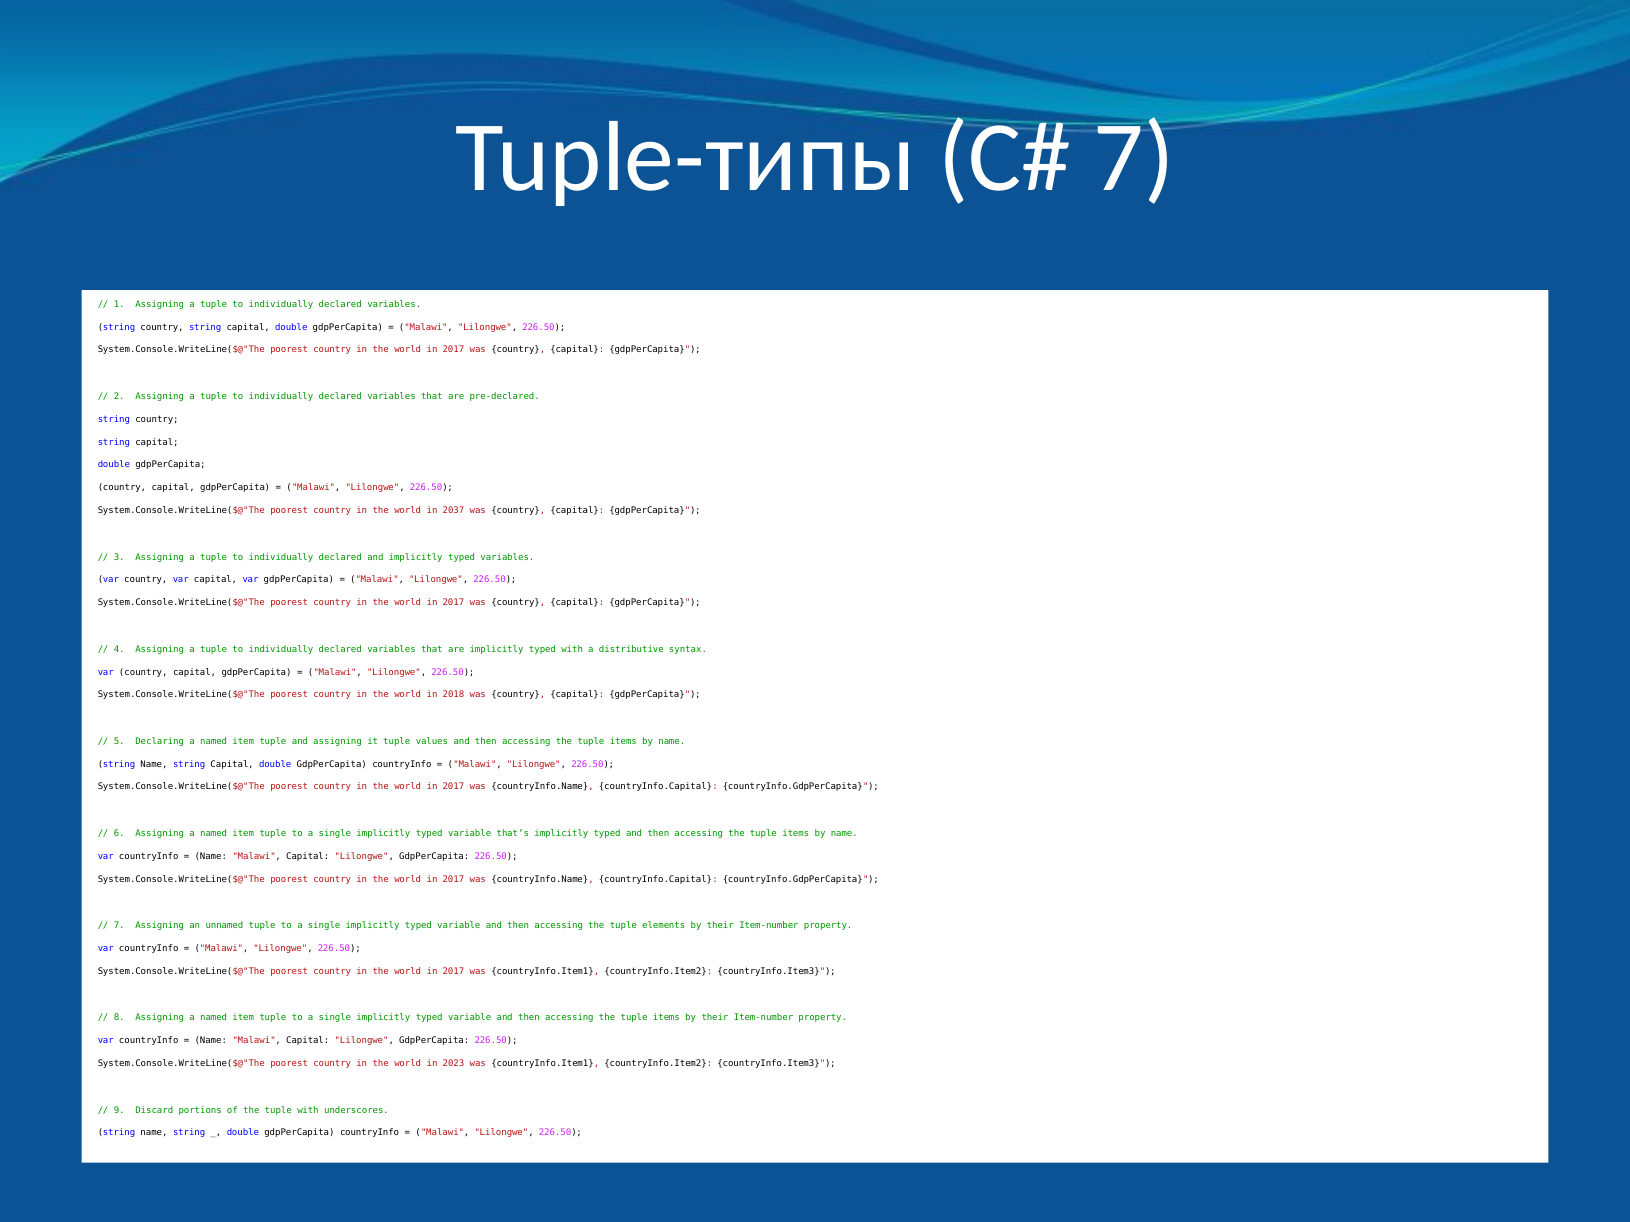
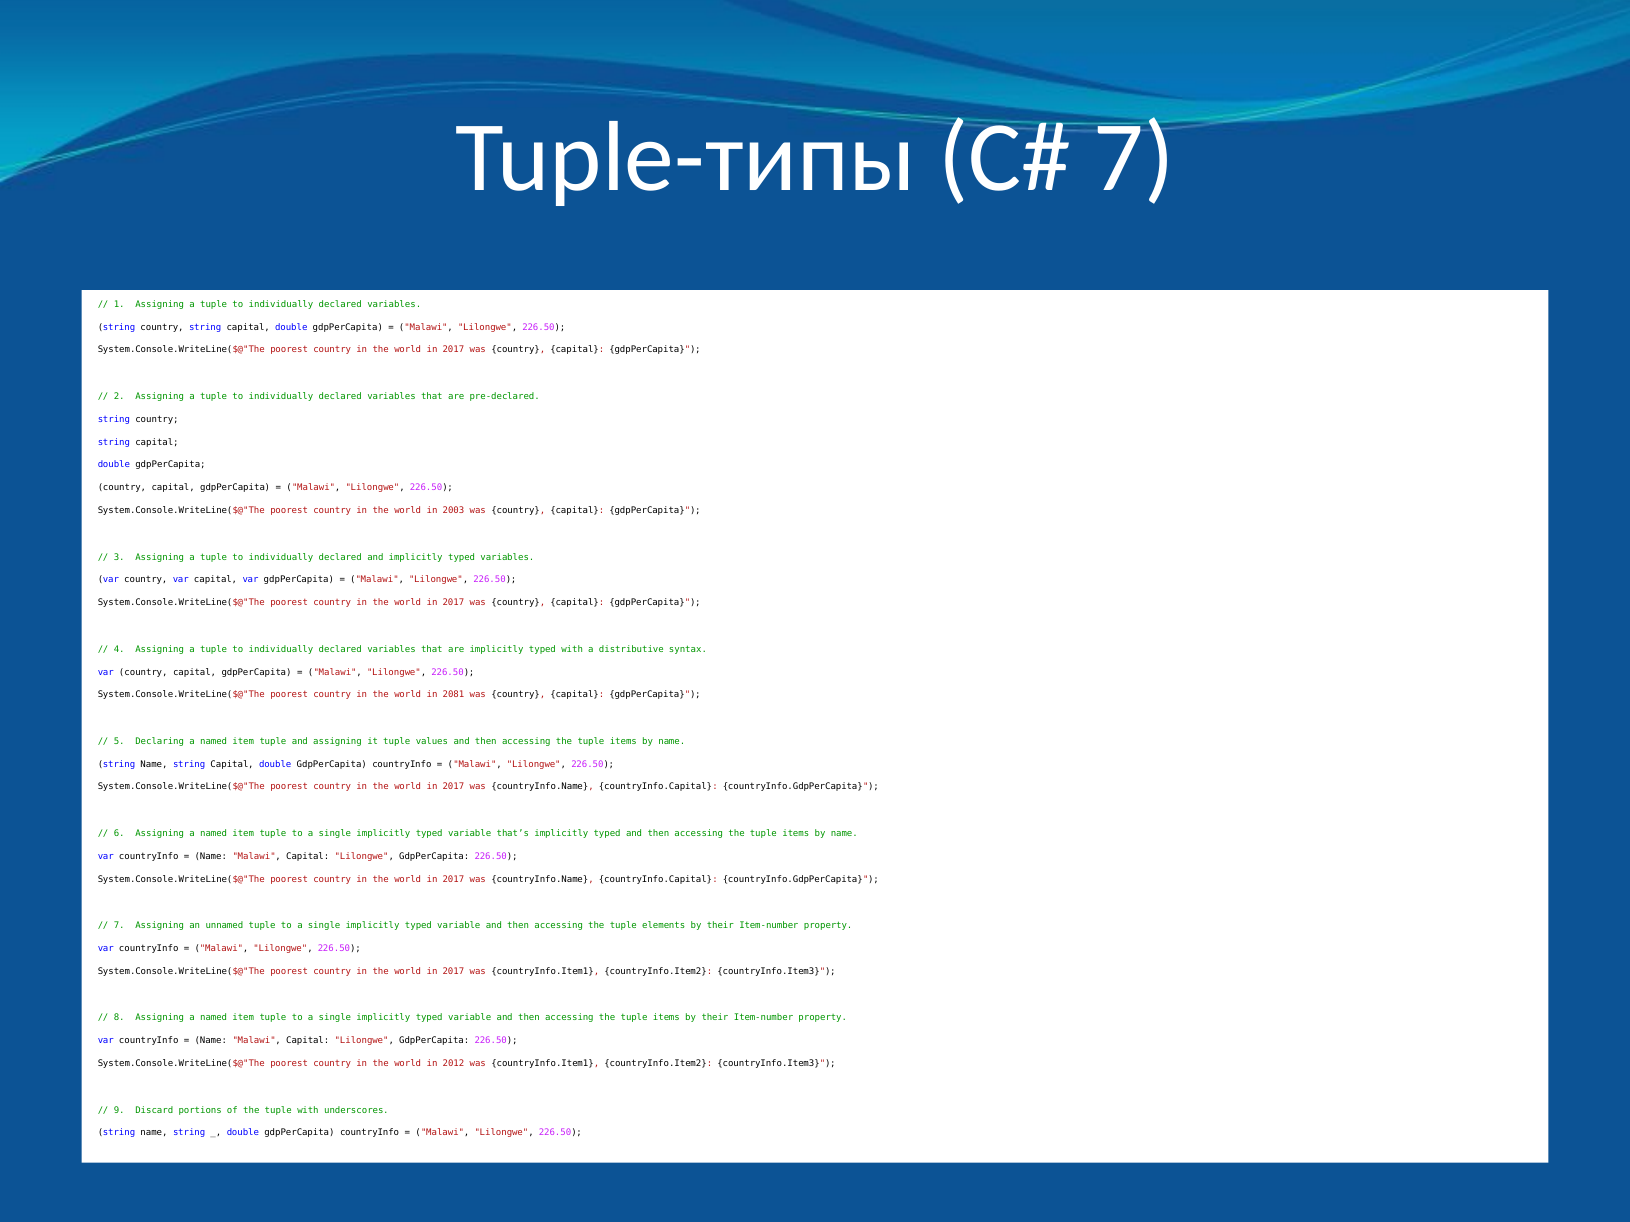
2037: 2037 -> 2003 (453, 511)
2018: 2018 -> 2081 (453, 695)
2023: 2023 -> 2012 (453, 1064)
